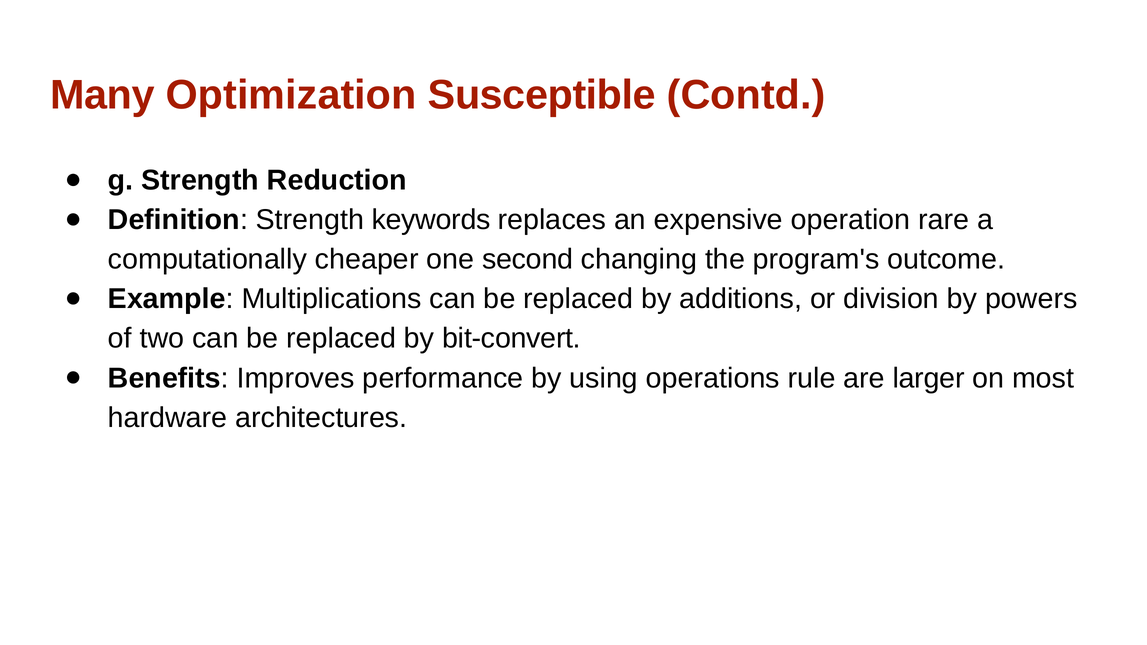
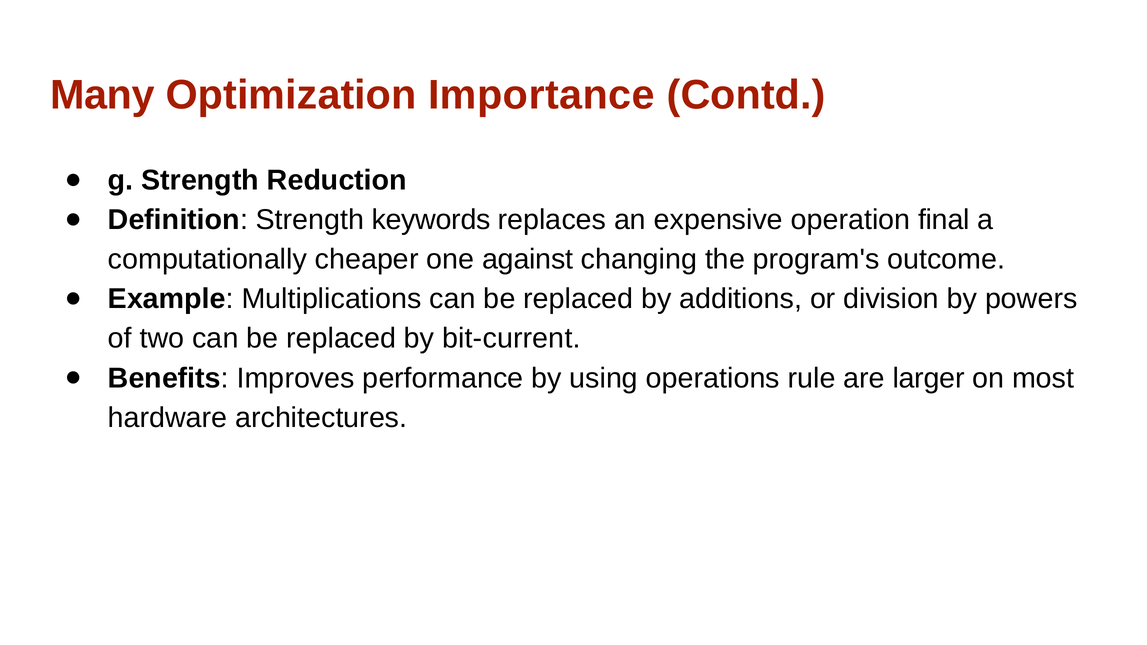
Susceptible: Susceptible -> Importance (541, 95)
rare: rare -> final (944, 220)
second: second -> against (528, 259)
bit-convert: bit-convert -> bit-current (511, 339)
